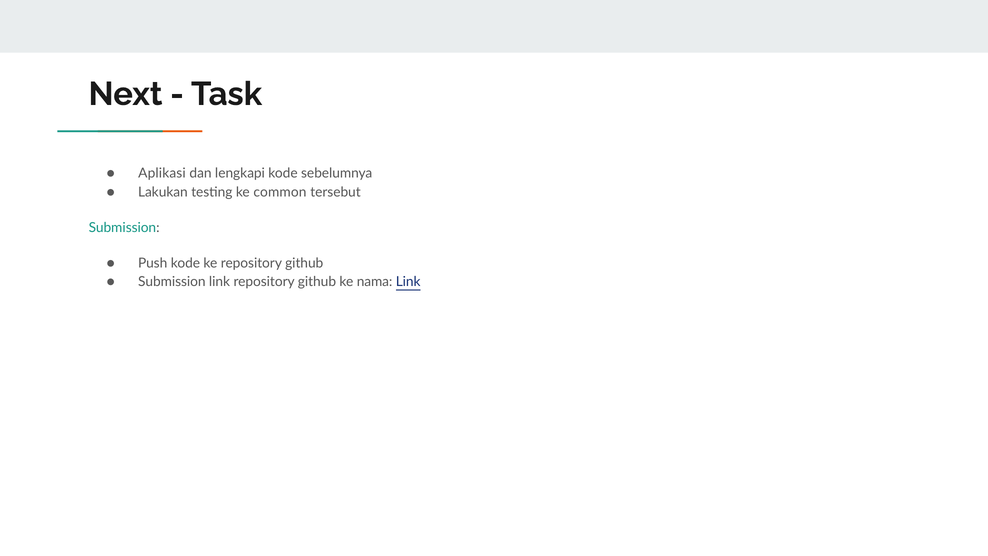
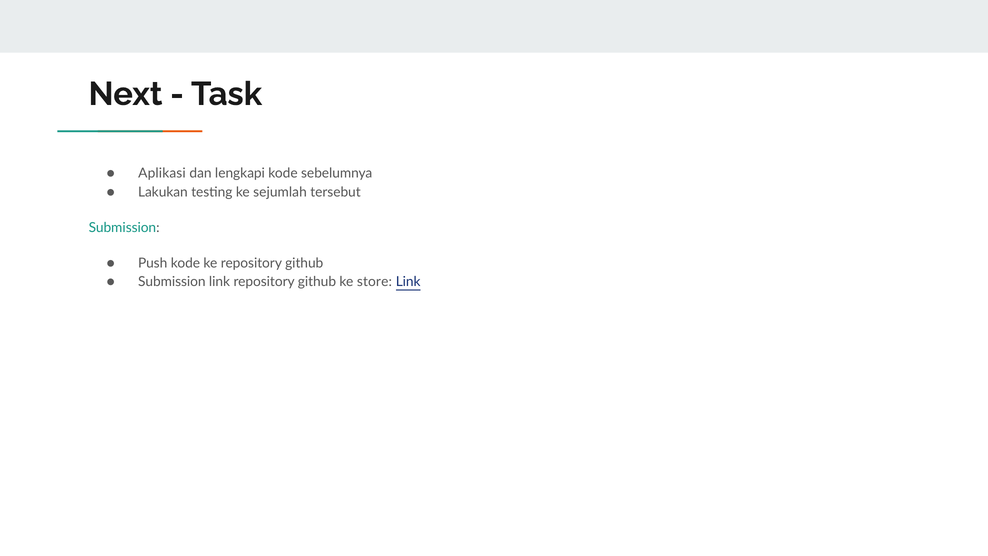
common: common -> sejumlah (280, 192)
nama: nama -> store (374, 282)
